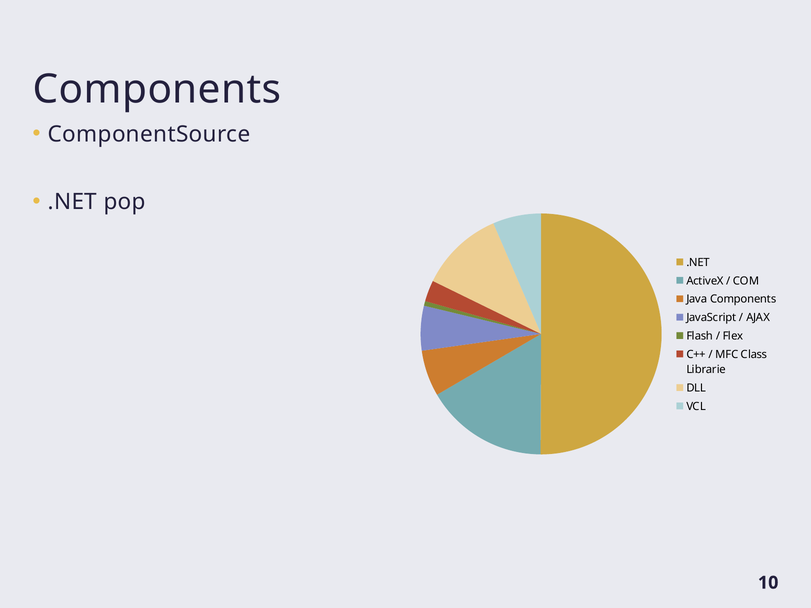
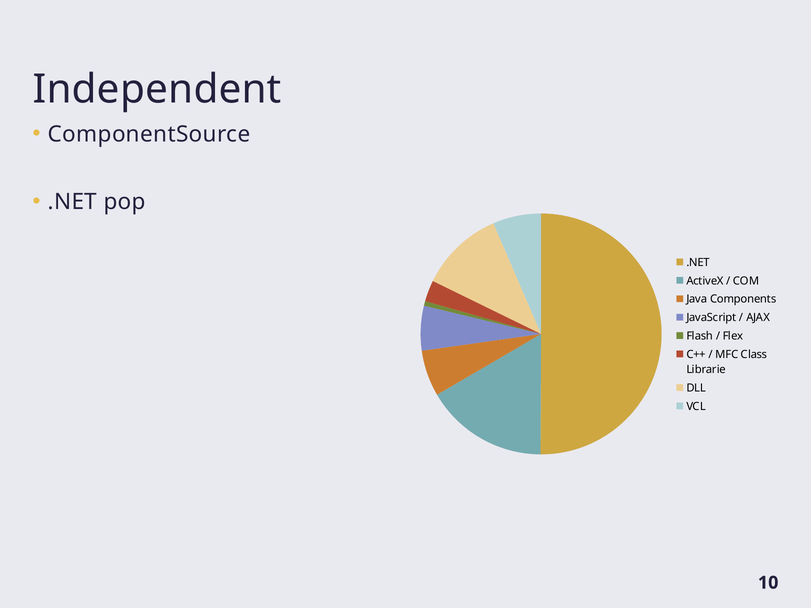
Components: Components -> Independent (157, 89)
